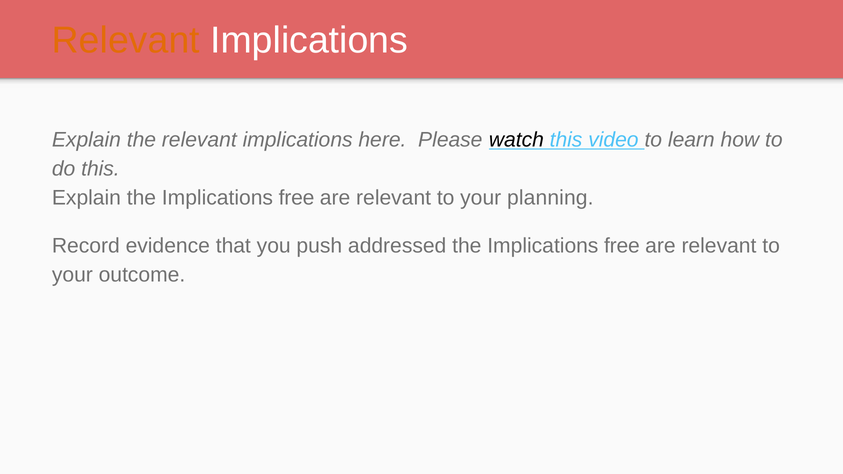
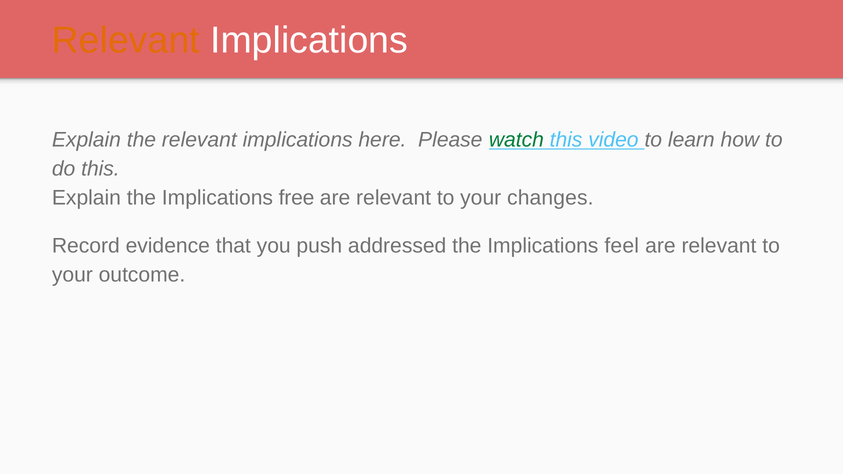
watch colour: black -> green (516, 140)
planning: planning -> changes (550, 198)
addressed the Implications free: free -> feel (622, 246)
